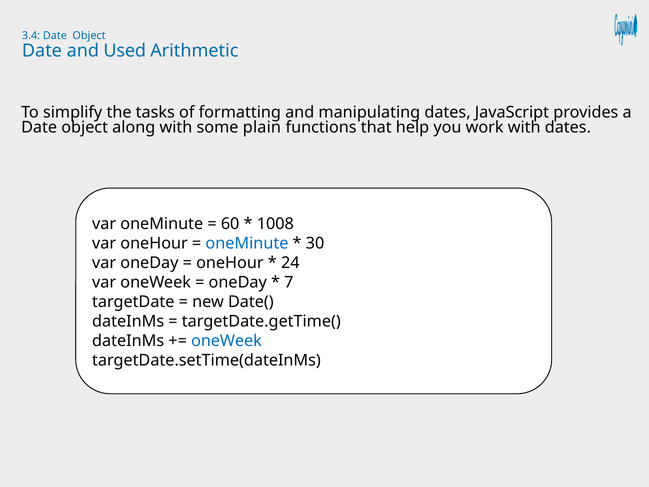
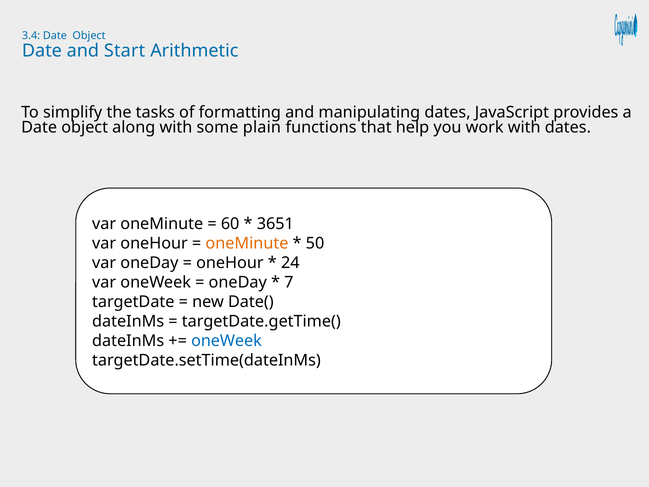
Used: Used -> Start (125, 51)
1008: 1008 -> 3651 (275, 224)
oneMinute colour: blue -> orange (247, 243)
30: 30 -> 50 (315, 243)
